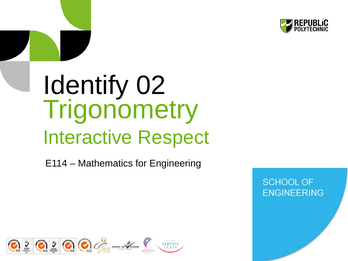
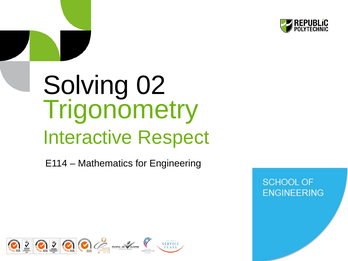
Identify: Identify -> Solving (86, 85)
